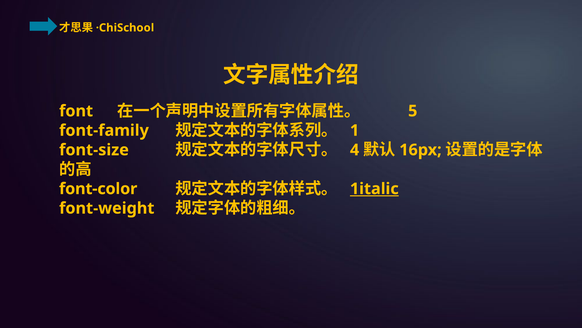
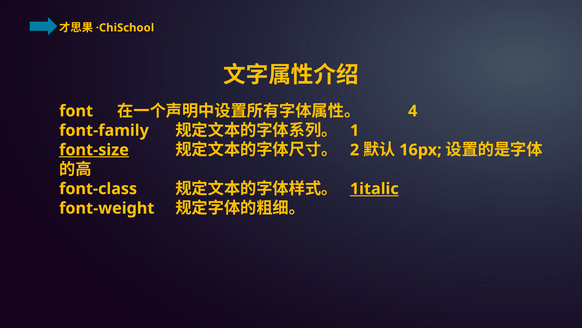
5: 5 -> 4 (413, 111)
font-size underline: none -> present (94, 150)
4: 4 -> 2 (355, 150)
font-color: font-color -> font-class (98, 188)
